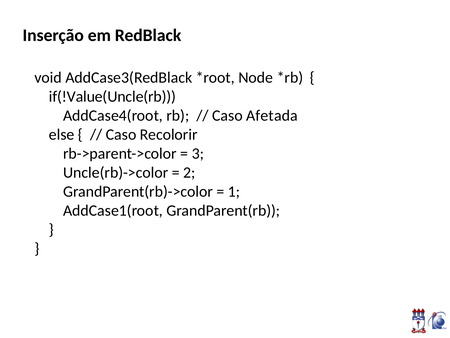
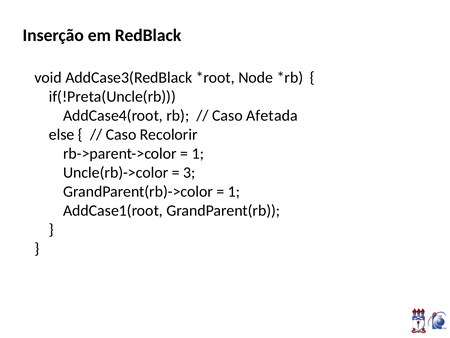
if(!Value(Uncle(rb: if(!Value(Uncle(rb -> if(!Preta(Uncle(rb (112, 96)
3: 3 -> 1 (198, 153)
2: 2 -> 3 (189, 172)
